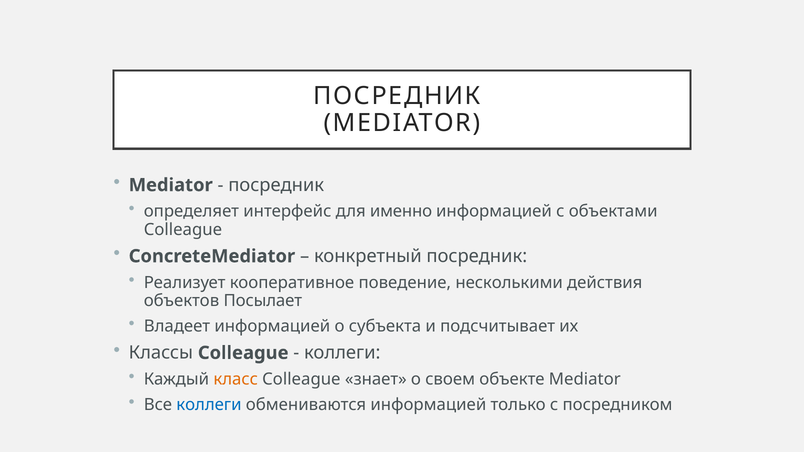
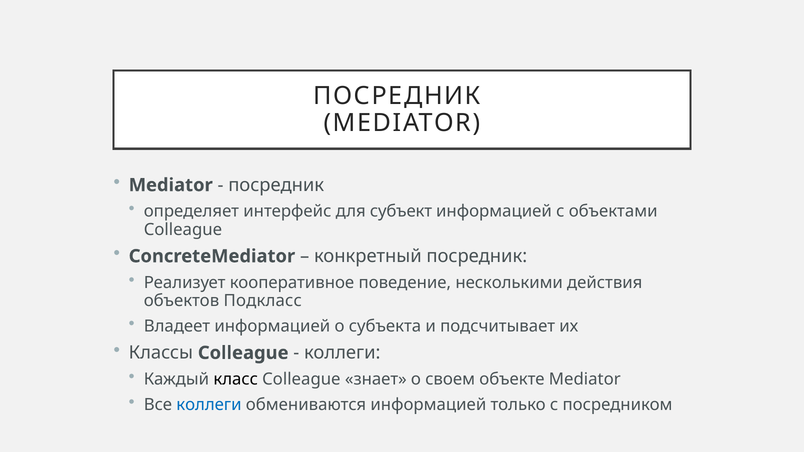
именно: именно -> субъект (401, 212)
Посылает: Посылает -> Подкласс (263, 301)
класс colour: orange -> black (236, 379)
